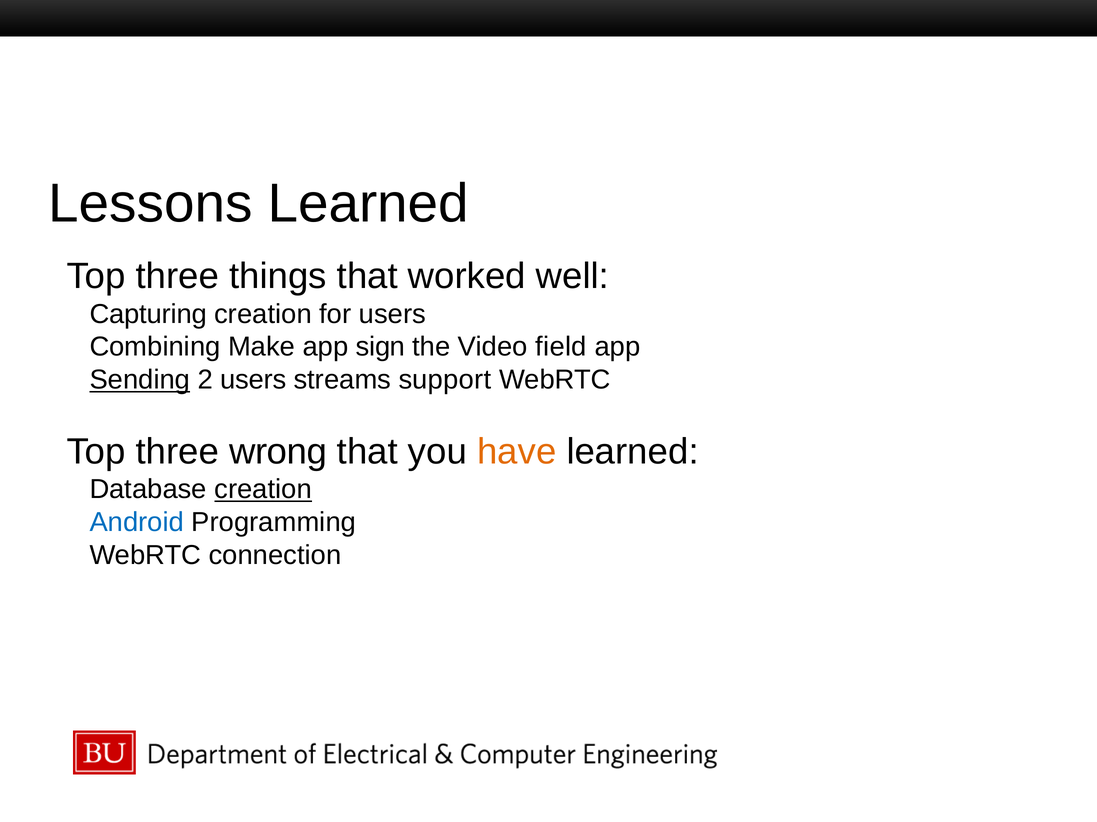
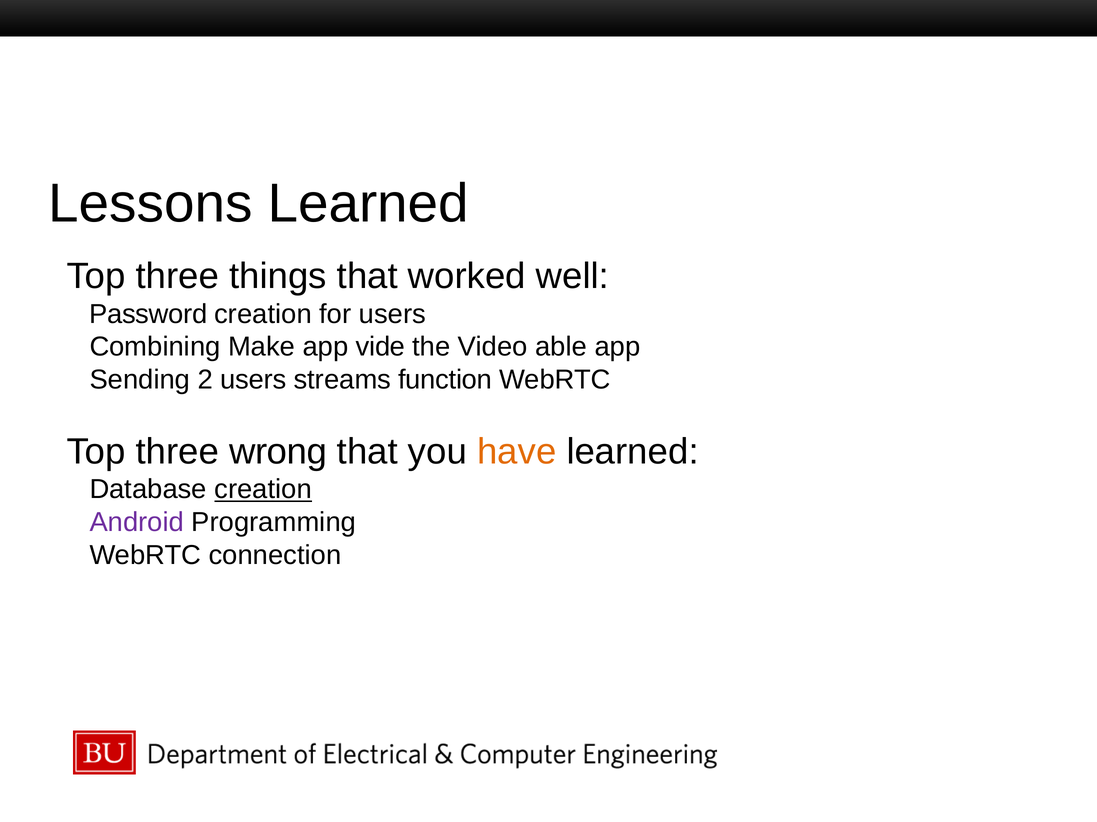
Capturing: Capturing -> Password (148, 314)
sign: sign -> vide (380, 347)
field: field -> able (561, 347)
Sending underline: present -> none (140, 380)
support: support -> function (445, 380)
Android colour: blue -> purple (137, 523)
